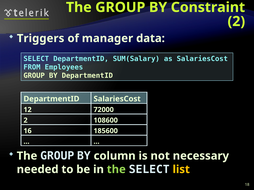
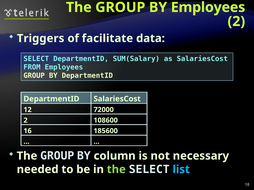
BY Constraint: Constraint -> Employees (208, 7)
manager: manager -> facilitate (107, 38)
list colour: yellow -> light blue (181, 170)
